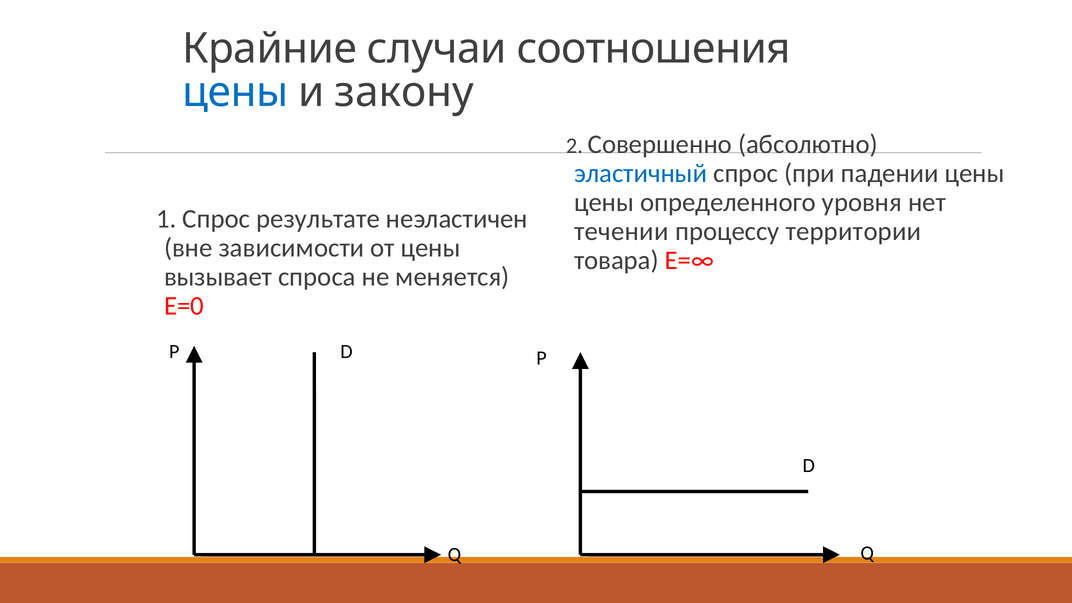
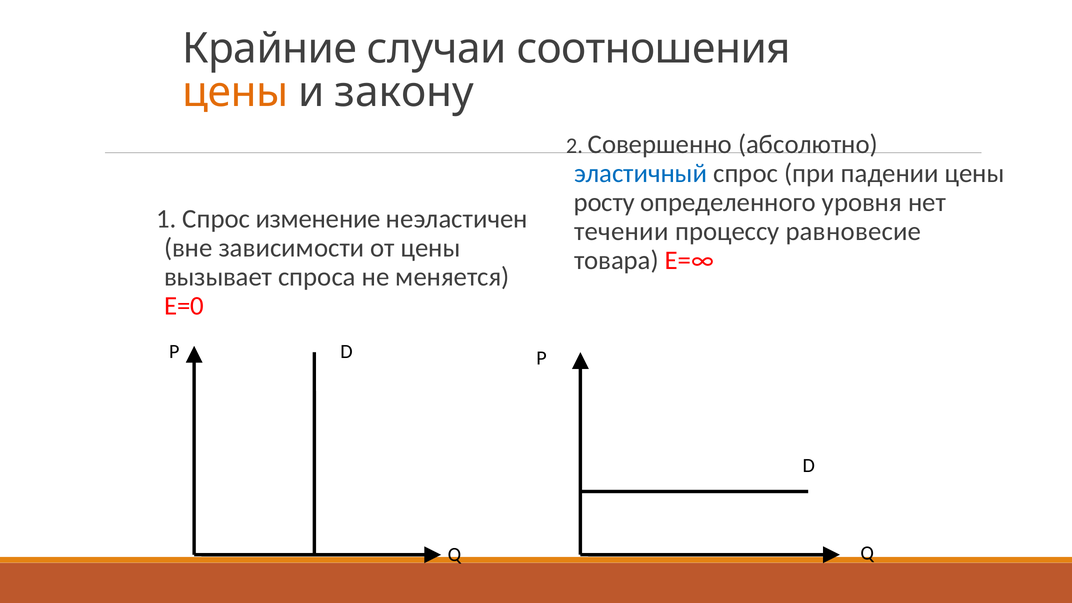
цены colour: blue -> orange (235, 92)
цены: цены -> росту (604, 202)
результате: результате -> изменение (318, 219)
территории: территории -> равновесие (853, 231)
